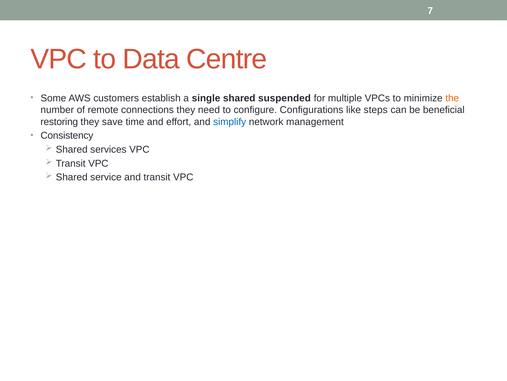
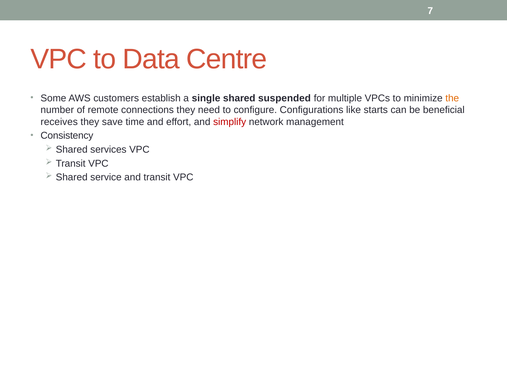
steps: steps -> starts (376, 110)
restoring: restoring -> receives (59, 122)
simplify colour: blue -> red (230, 122)
